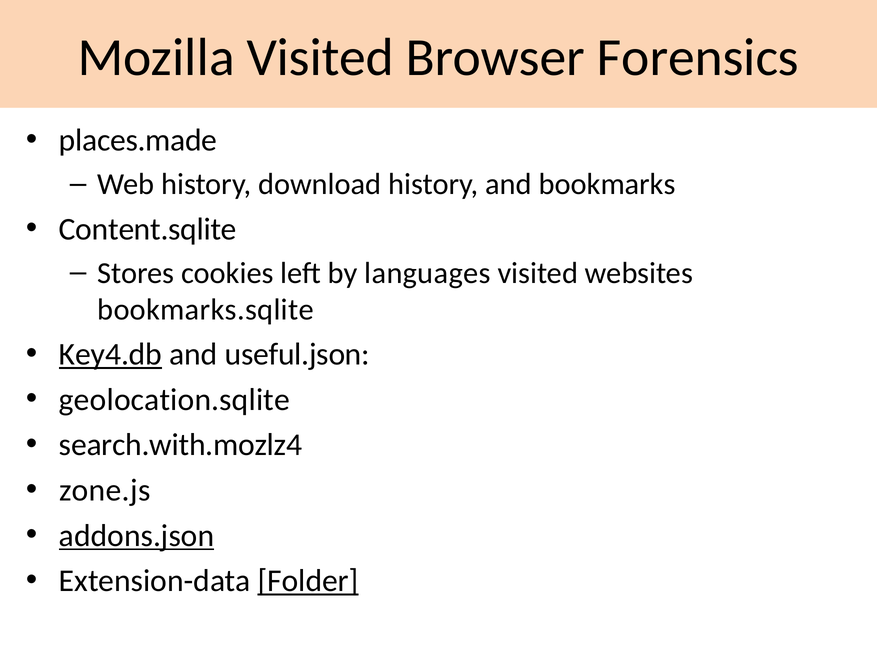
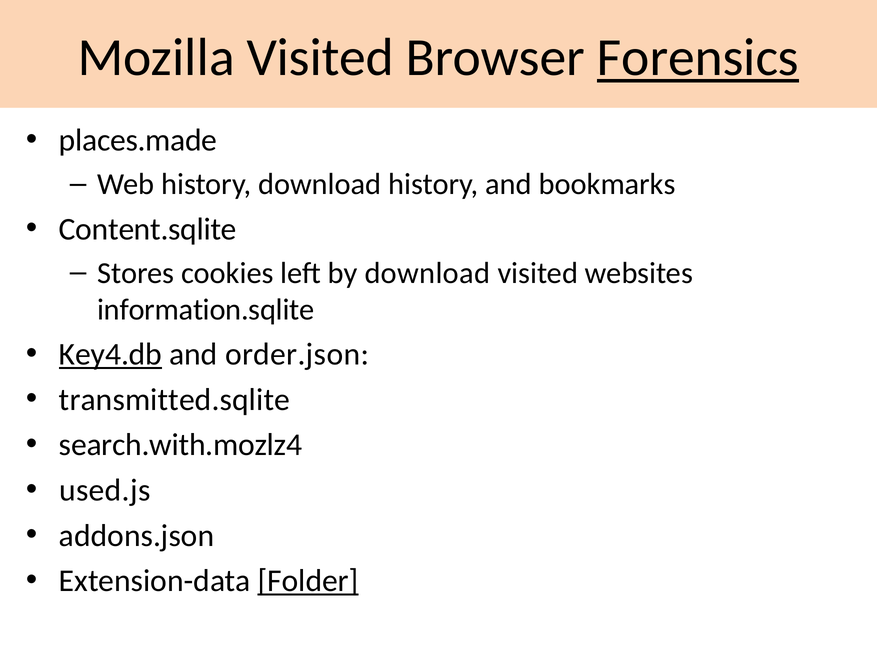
Forensics underline: none -> present (698, 58)
by languages: languages -> download (427, 273)
bookmarks.sqlite: bookmarks.sqlite -> information.sqlite (206, 310)
useful.json: useful.json -> order.json (297, 354)
geolocation.sqlite: geolocation.sqlite -> transmitted.sqlite (174, 400)
zone.js: zone.js -> used.js (105, 490)
addons.json underline: present -> none (137, 535)
